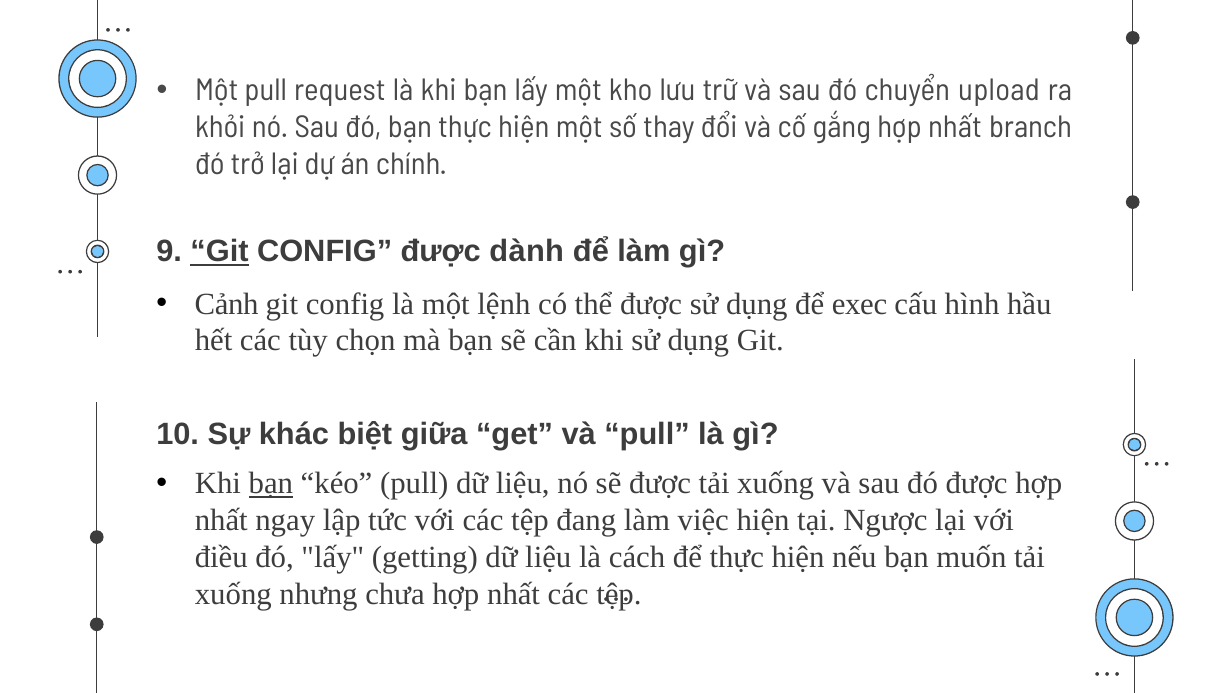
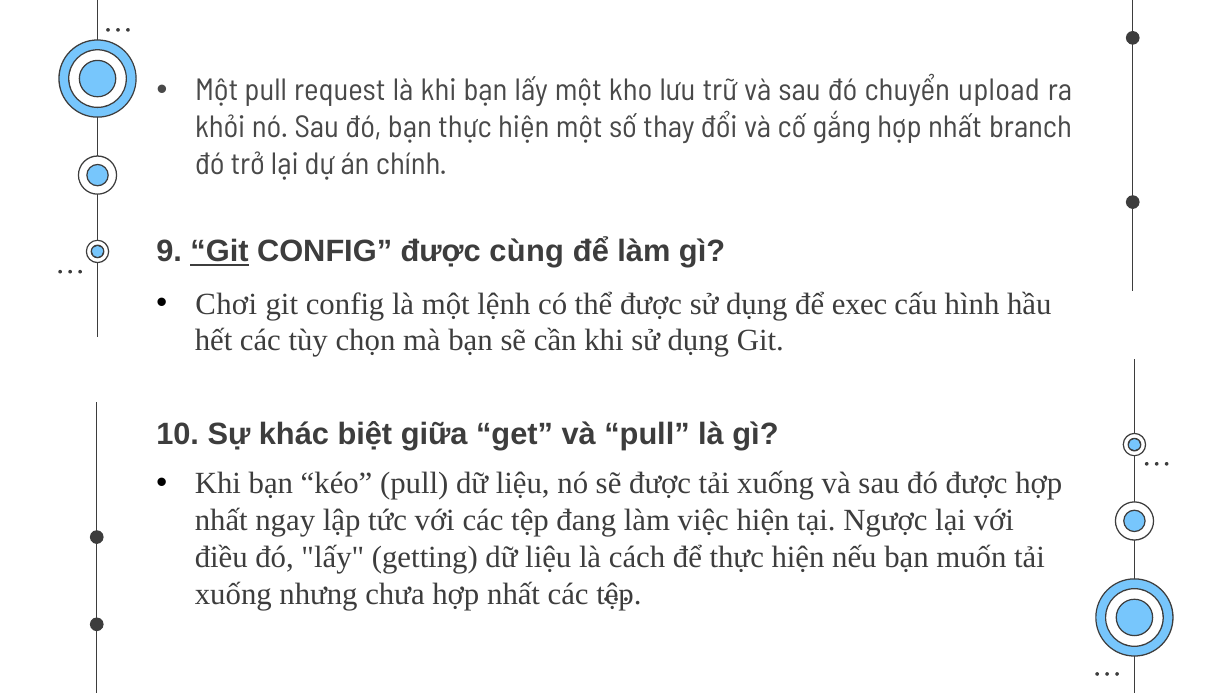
dành: dành -> cùng (527, 252)
Cảnh: Cảnh -> Chơi (226, 304)
bạn underline: present -> none (271, 484)
